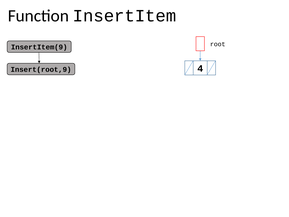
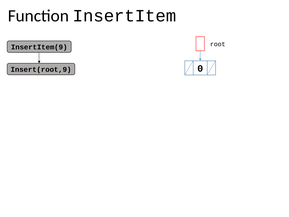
4: 4 -> 0 (200, 69)
